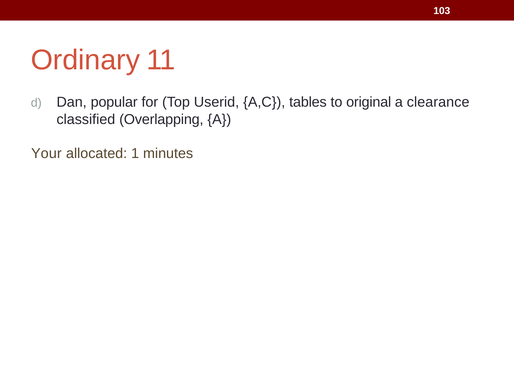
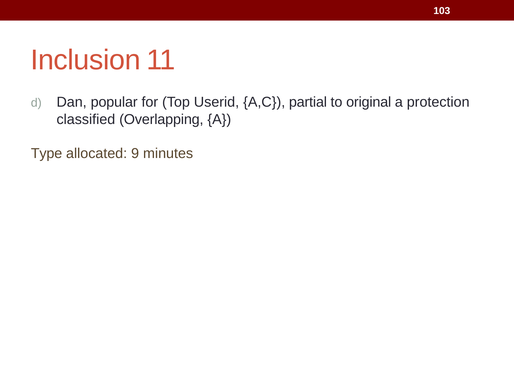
Ordinary: Ordinary -> Inclusion (86, 60)
tables: tables -> partial (308, 102)
clearance: clearance -> protection (438, 102)
Your: Your -> Type (47, 153)
1: 1 -> 9 (135, 153)
